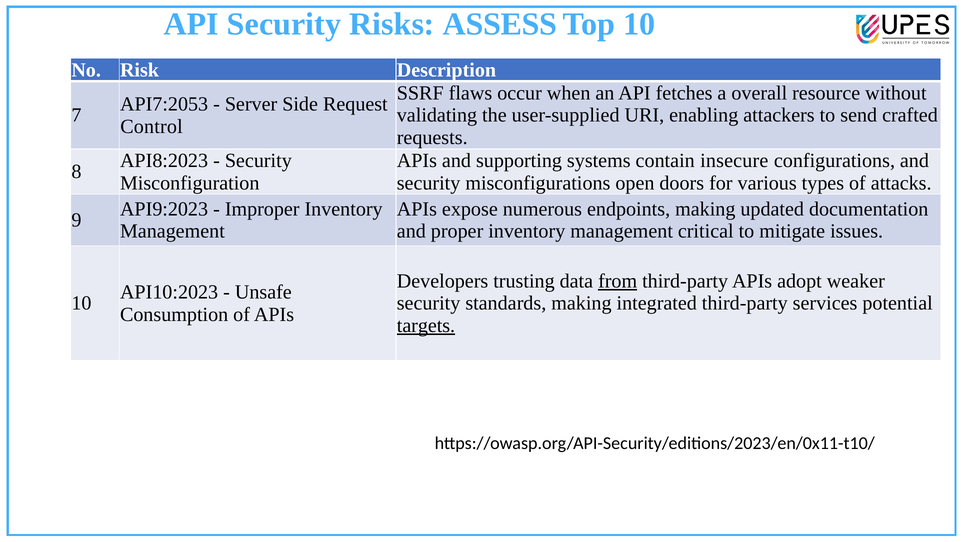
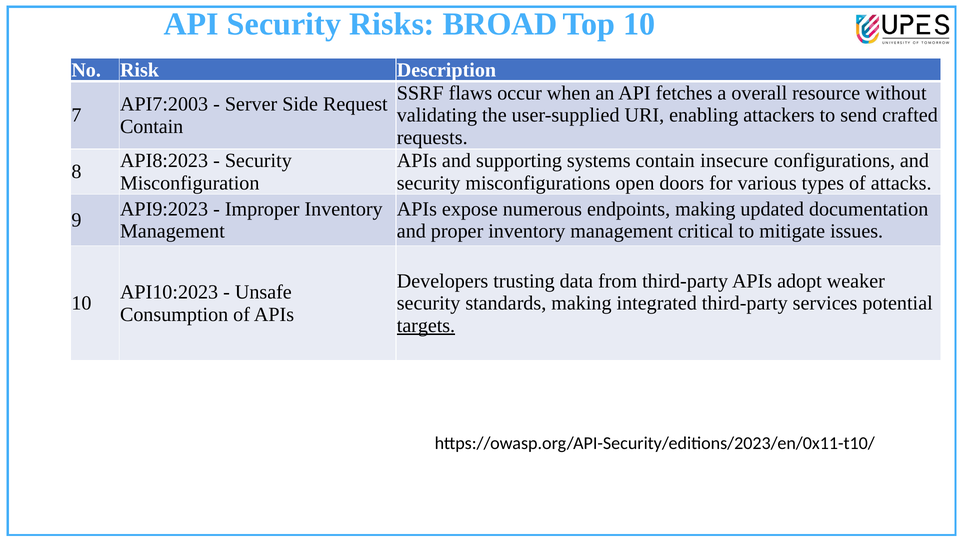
ASSESS: ASSESS -> BROAD (500, 24)
API7:2053: API7:2053 -> API7:2003 (164, 104)
Control: Control -> Contain (152, 126)
from underline: present -> none (618, 281)
